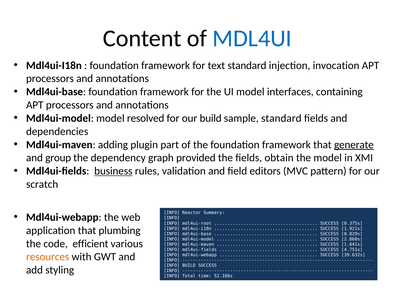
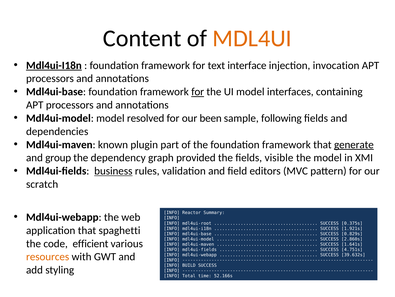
MDL4UI colour: blue -> orange (252, 38)
Mdl4ui-I18n underline: none -> present (54, 65)
text standard: standard -> interface (247, 65)
for underline: none -> present (198, 92)
our build: build -> been (211, 118)
sample standard: standard -> following (281, 118)
adding: adding -> known (113, 144)
obtain: obtain -> visible (279, 157)
plumbing: plumbing -> spaghetti (120, 230)
